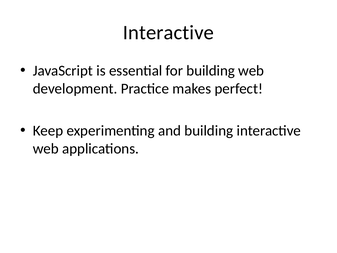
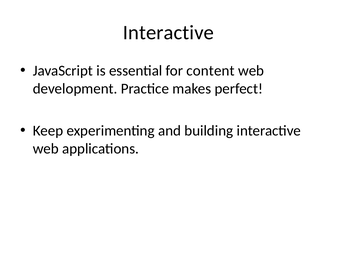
for building: building -> content (211, 71)
